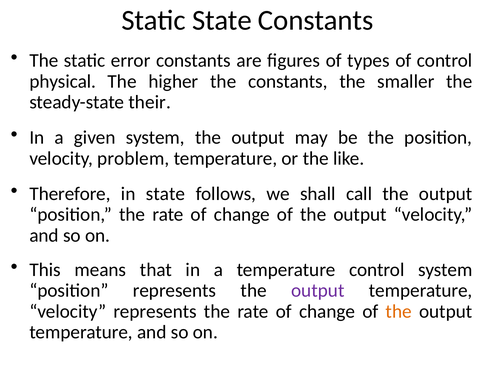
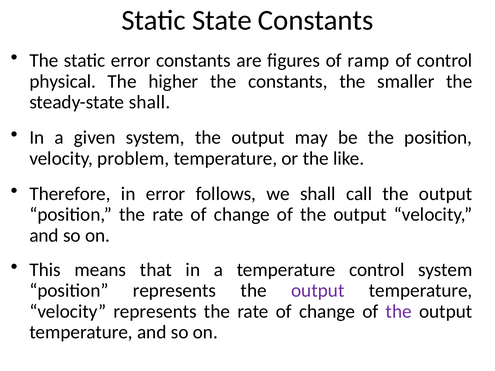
types: types -> ramp (368, 61)
steady-state their: their -> shall (150, 102)
in state: state -> error (166, 194)
the colour: orange -> purple (399, 312)
